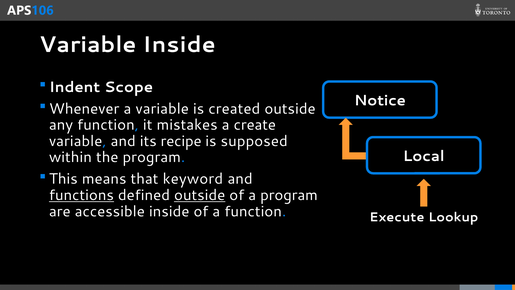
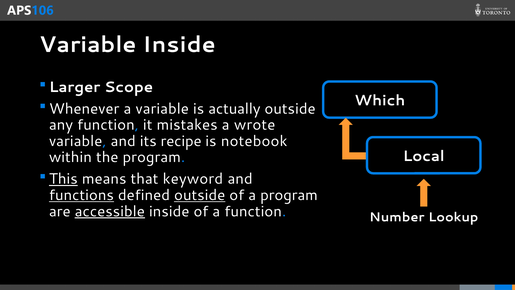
Indent: Indent -> Larger (75, 87)
Notice: Notice -> Which (380, 100)
created: created -> actually (234, 109)
create: create -> wrote (255, 125)
supposed: supposed -> notebook (254, 141)
This underline: none -> present (63, 179)
accessible underline: none -> present (110, 211)
Execute: Execute -> Number (397, 217)
